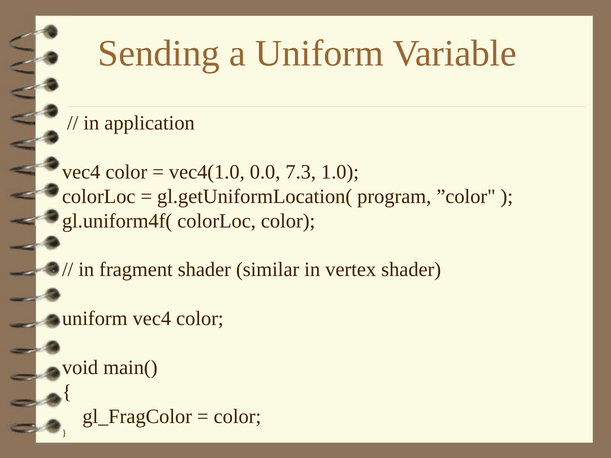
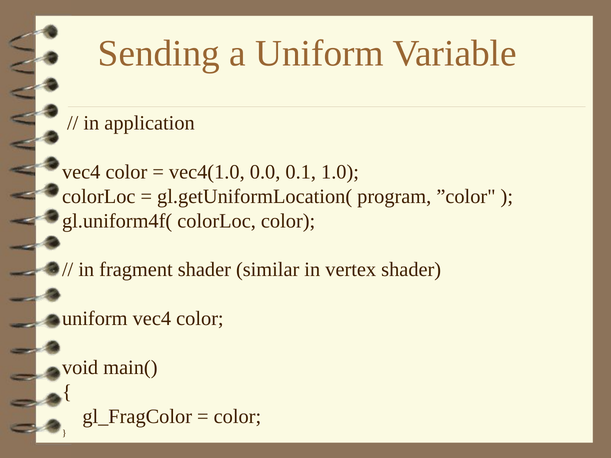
7.3: 7.3 -> 0.1 (301, 172)
